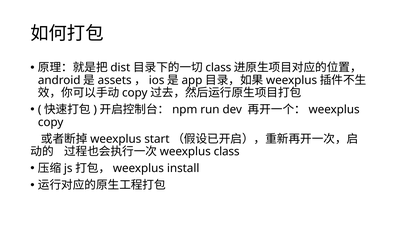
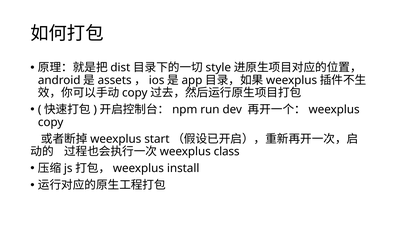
class: class -> style (218, 67)
